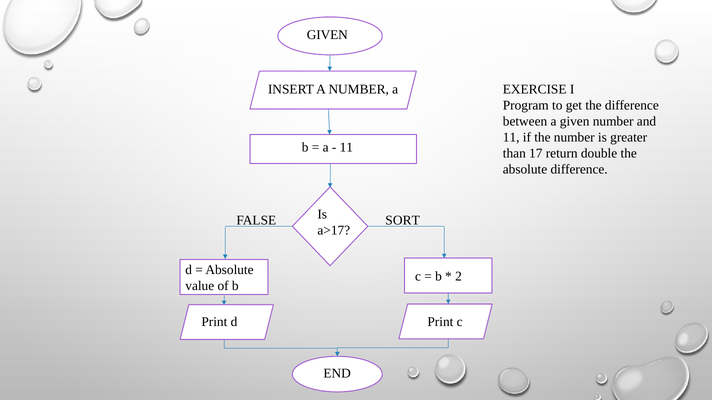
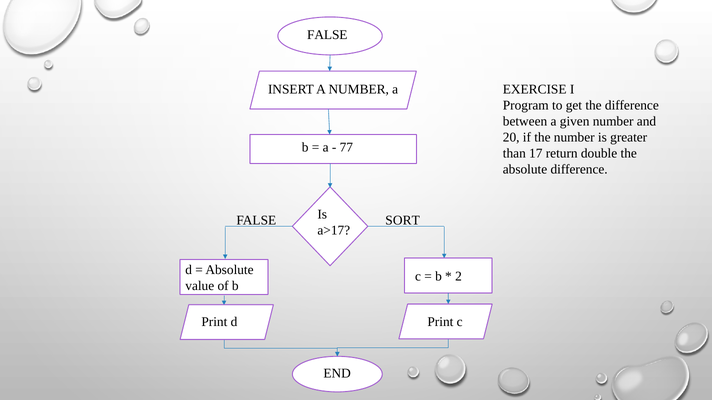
GIVEN: GIVEN -> FALSE (327, 35)
11: 11 -> 20 (511, 137)
11: 11 -> 77 (346, 148)
